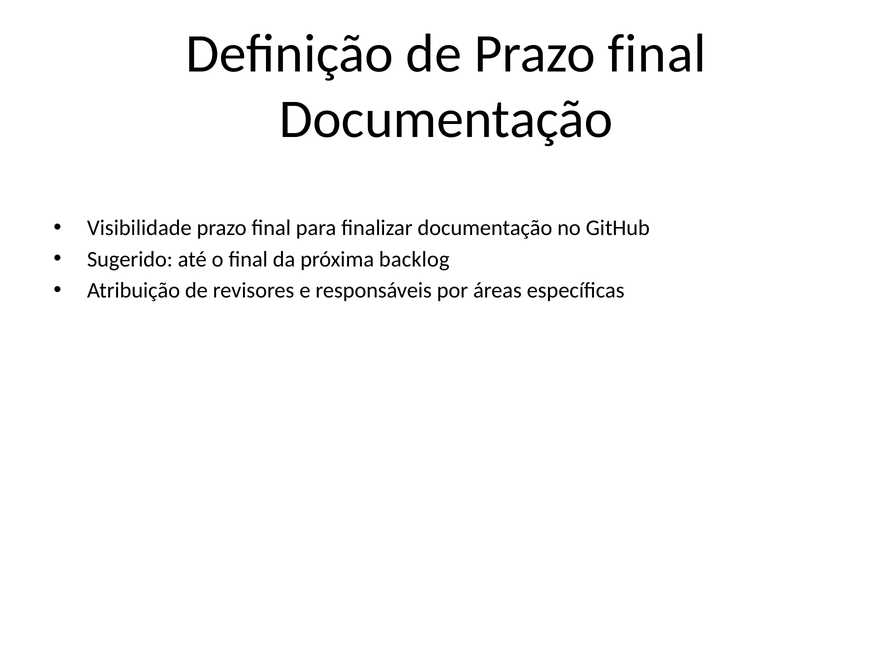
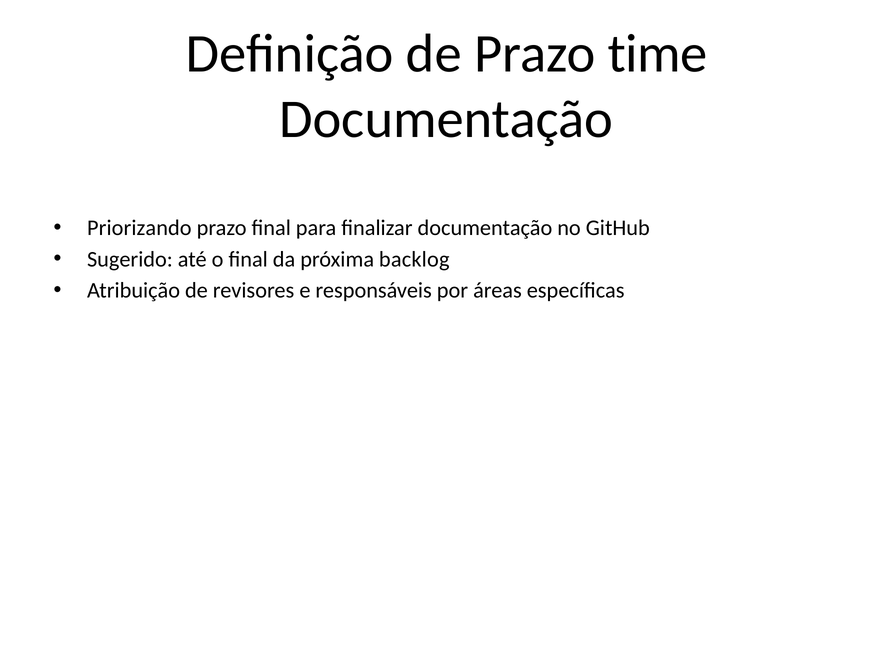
de Prazo final: final -> time (657, 54)
Visibilidade: Visibilidade -> Priorizando (139, 228)
